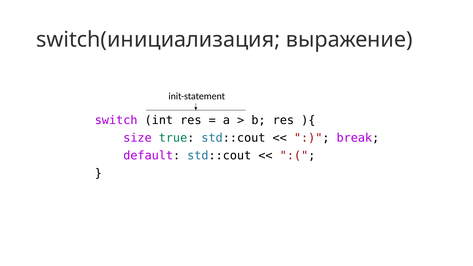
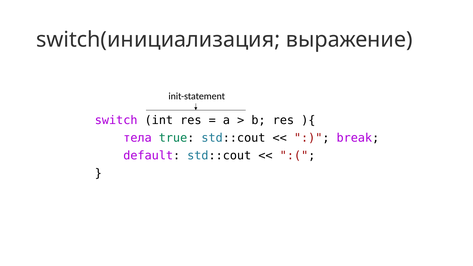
size: size -> тела (137, 138)
